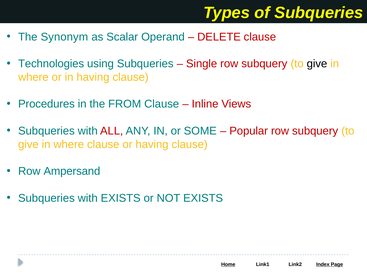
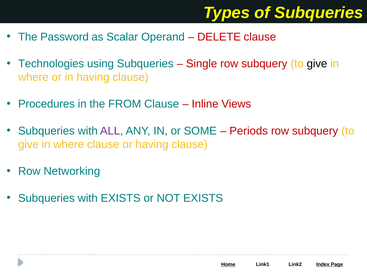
Synonym: Synonym -> Password (65, 37)
ALL colour: red -> purple (112, 131)
Popular: Popular -> Periods (249, 131)
Ampersand: Ampersand -> Networking (72, 171)
